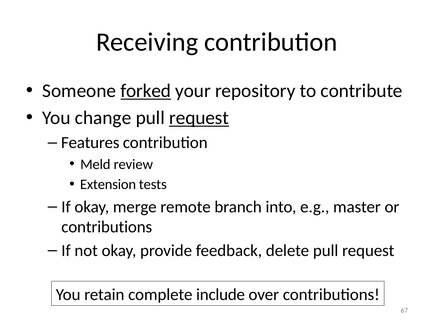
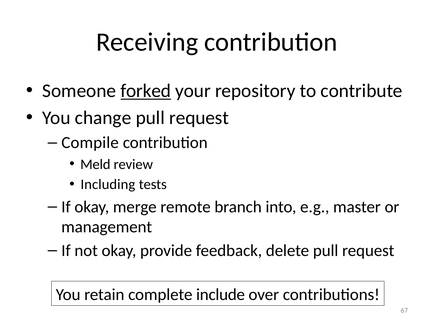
request underline: present -> none (199, 118)
Features: Features -> Compile (90, 143)
Extension: Extension -> Including (108, 185)
contributions: contributions -> management (107, 227)
